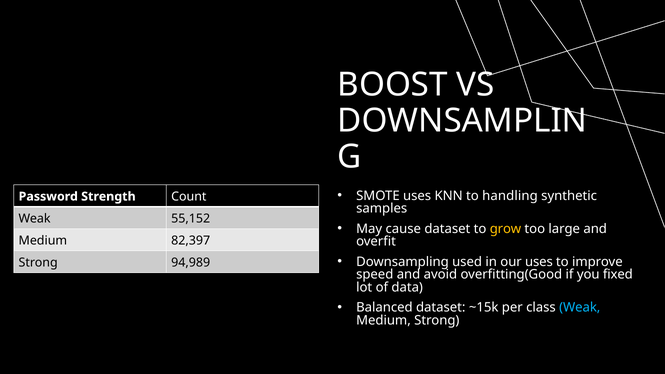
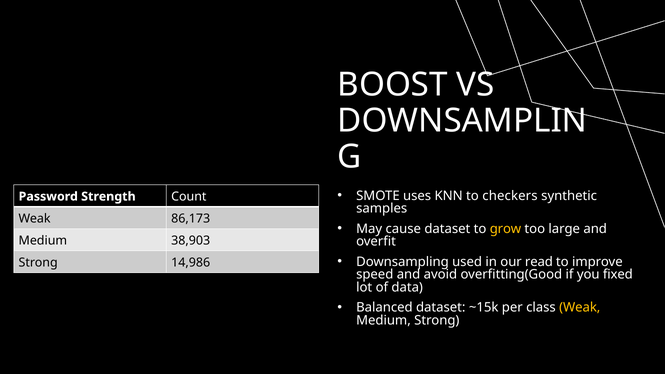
handling: handling -> checkers (510, 196)
55,152: 55,152 -> 86,173 (191, 219)
82,397: 82,397 -> 38,903 (191, 240)
our uses: uses -> read (539, 262)
94,989: 94,989 -> 14,986 (191, 262)
Weak colour: light blue -> yellow (580, 308)
